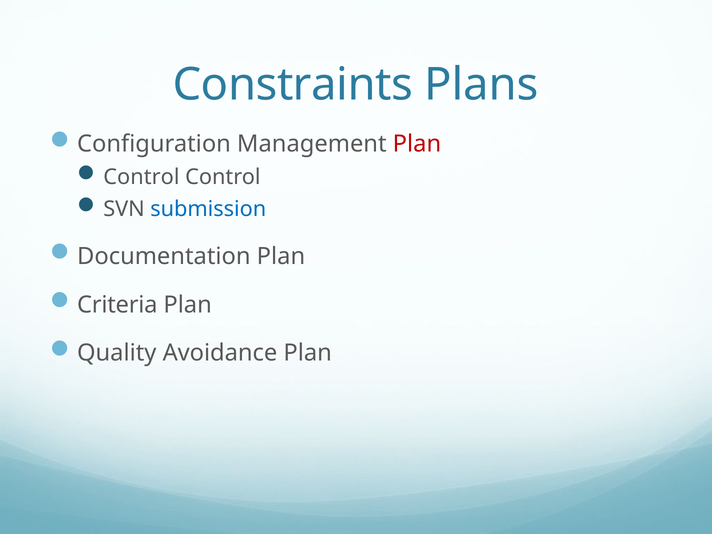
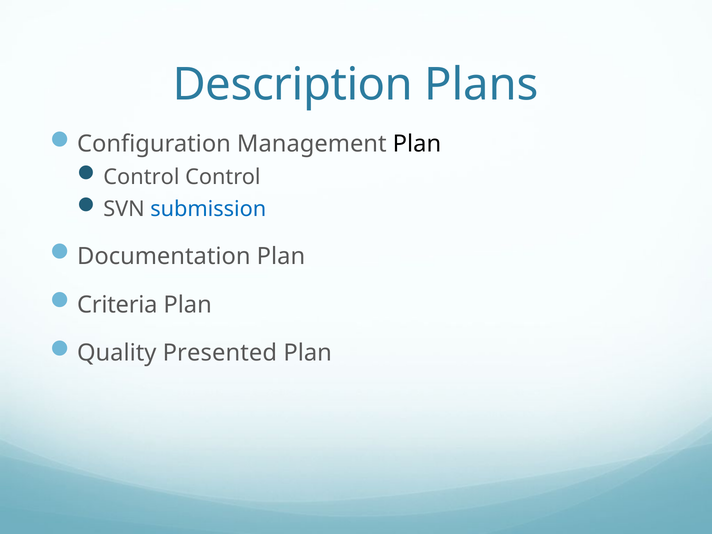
Constraints: Constraints -> Description (293, 85)
Plan colour: red -> black (417, 144)
Avoidance: Avoidance -> Presented (220, 353)
